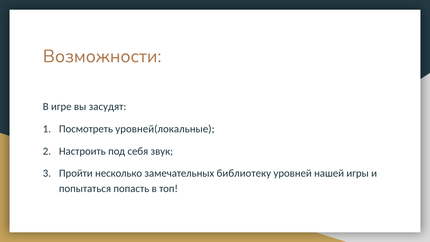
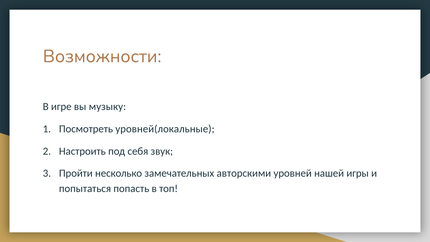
засудят: засудят -> музыку (107, 107)
библиотеку: библиотеку -> авторскими (244, 173)
